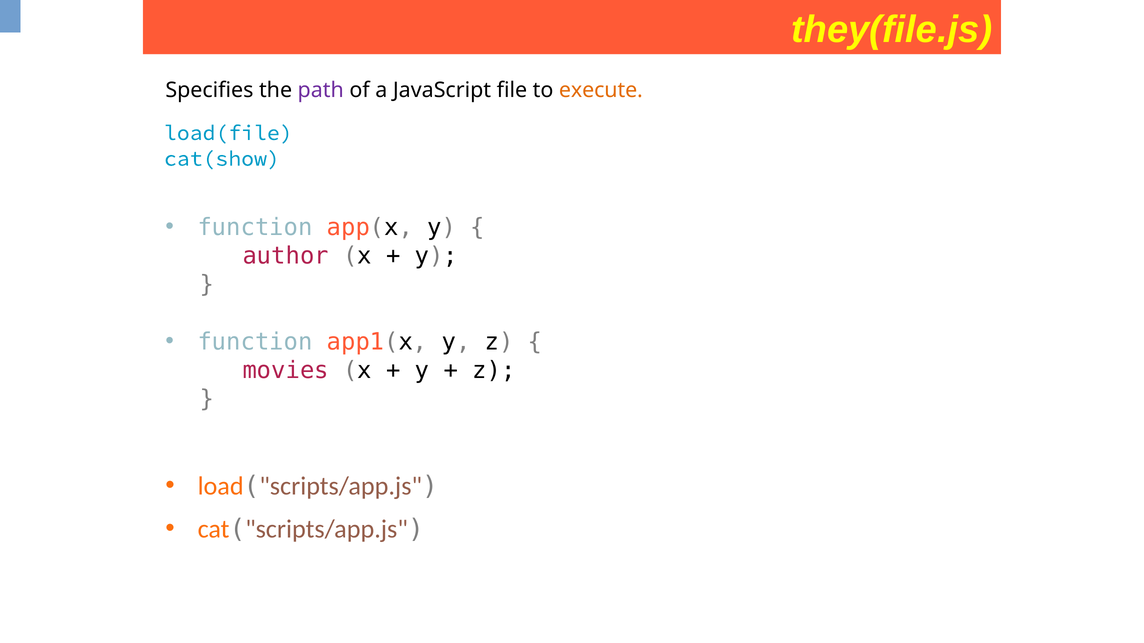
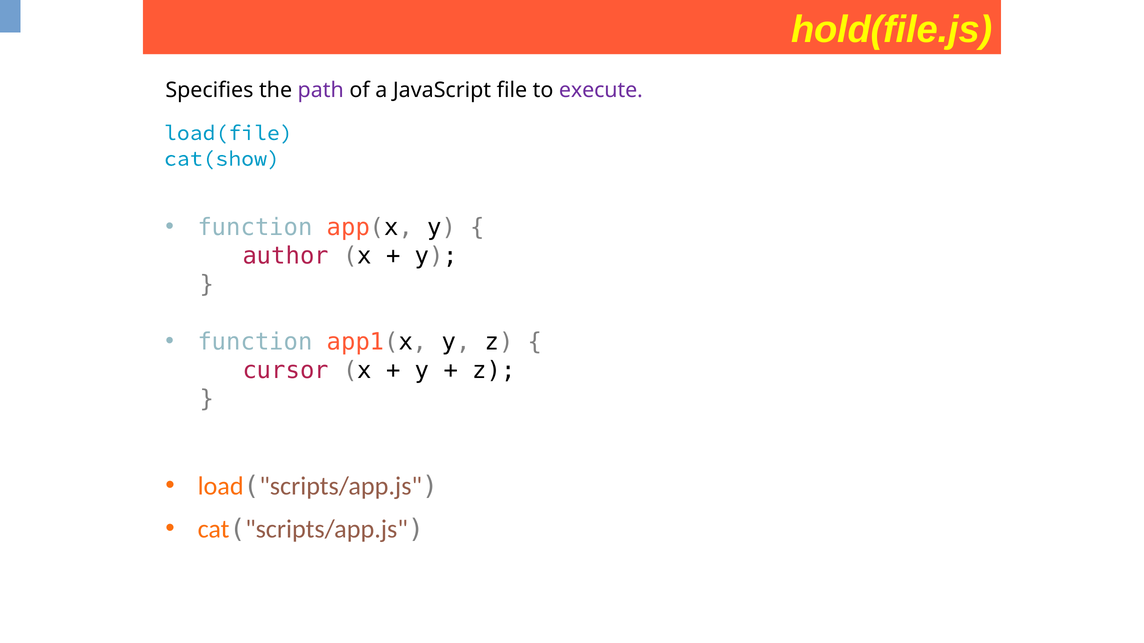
they(file.js: they(file.js -> hold(file.js (892, 30)
execute colour: orange -> purple (601, 90)
movies: movies -> cursor (286, 371)
